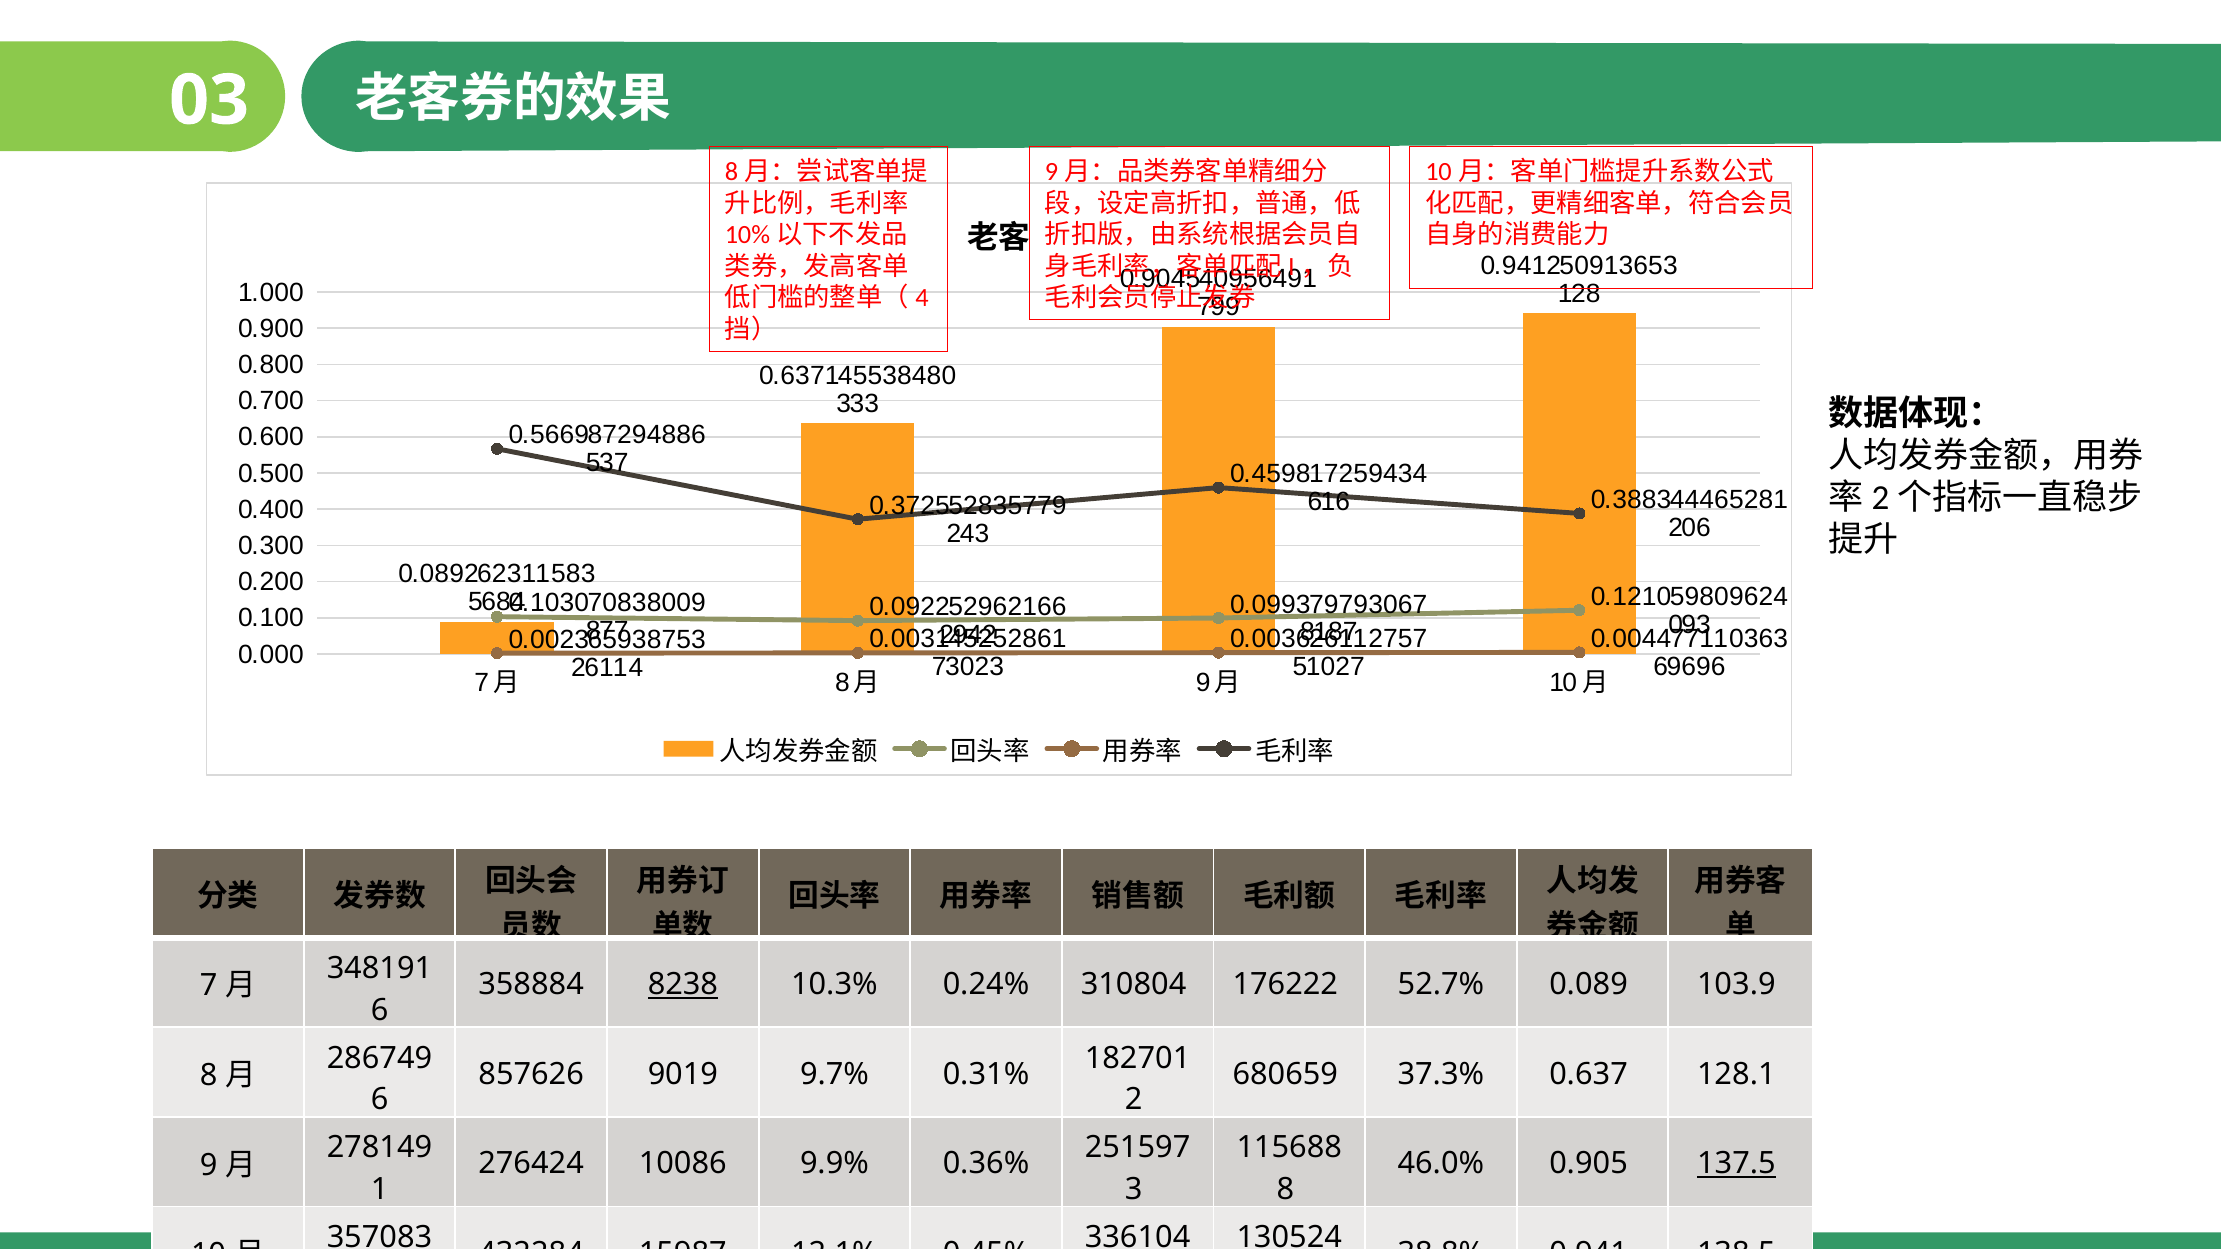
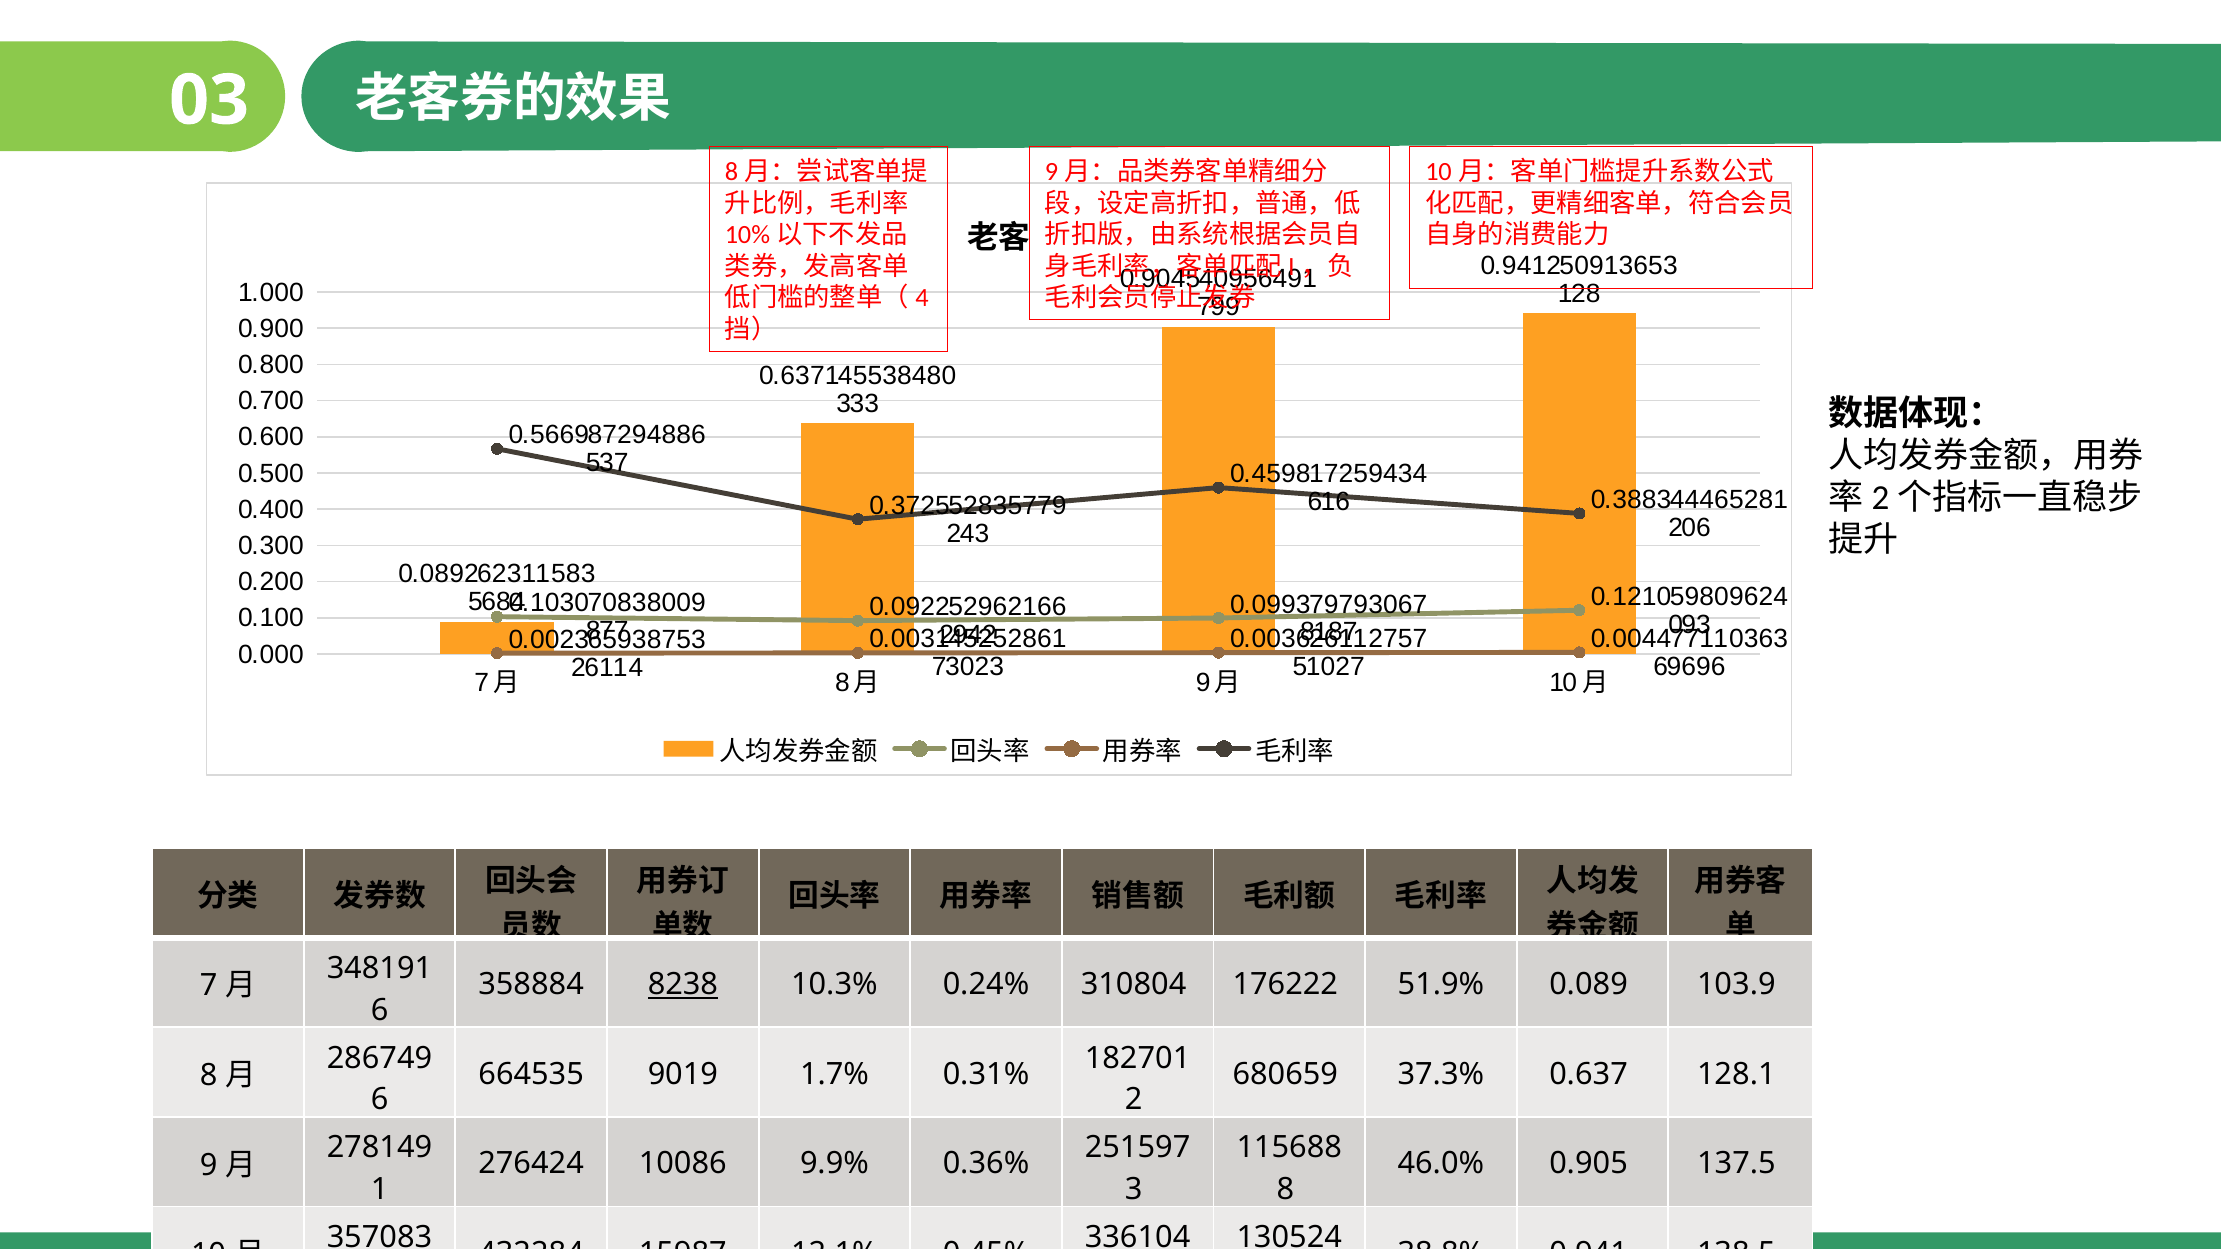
52.7%: 52.7% -> 51.9% (1441, 985)
857626: 857626 -> 664535 (531, 1074)
9.7%: 9.7% -> 1.7% (835, 1074)
137.5 underline: present -> none (1736, 1164)
